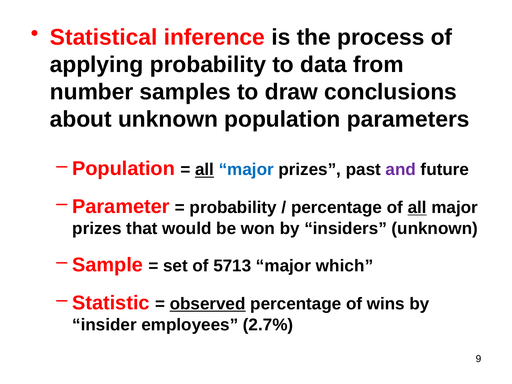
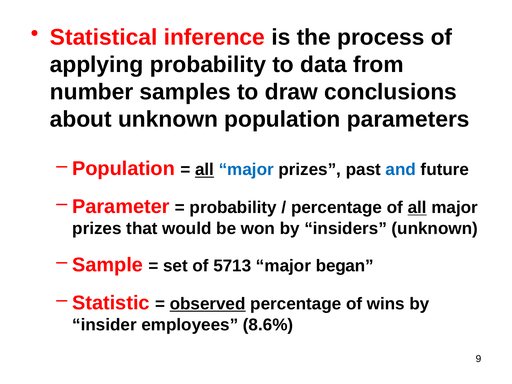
and colour: purple -> blue (401, 170)
which: which -> began (345, 266)
2.7%: 2.7% -> 8.6% (268, 325)
